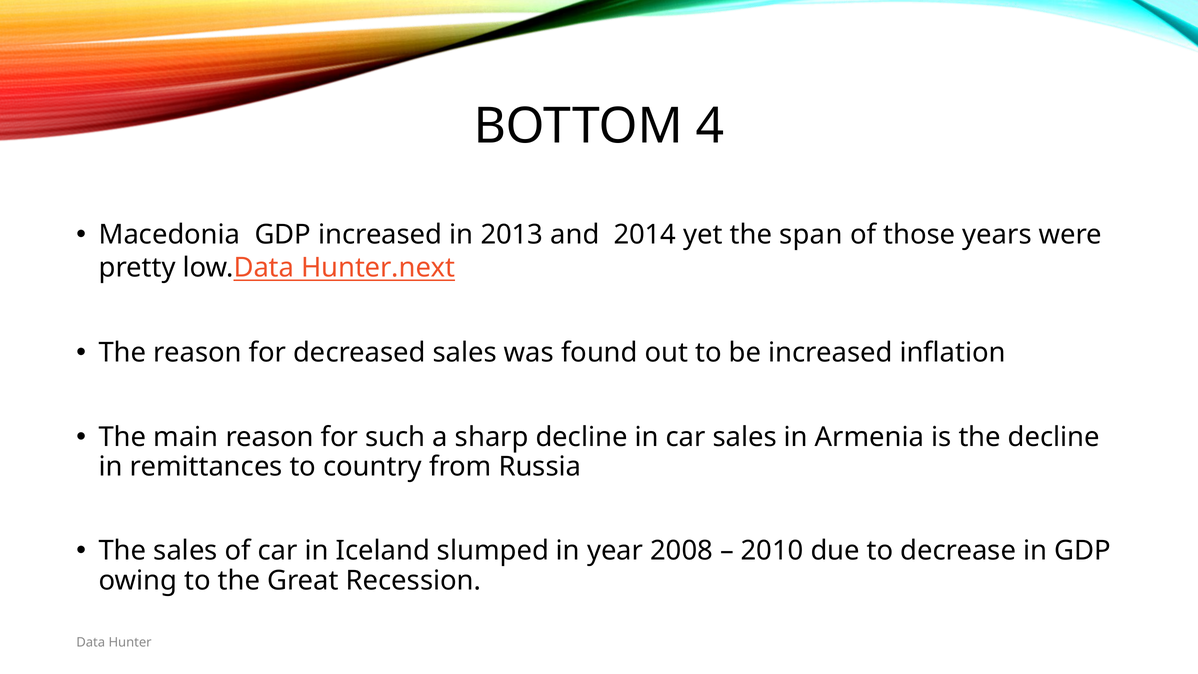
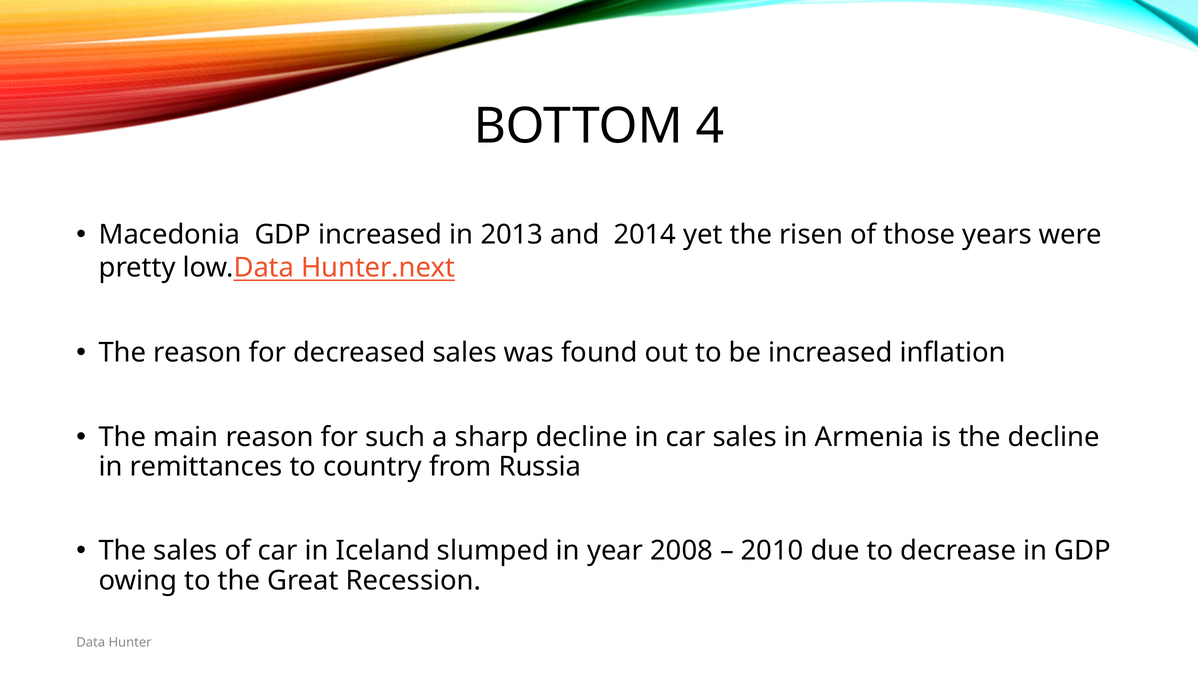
span: span -> risen (811, 235)
